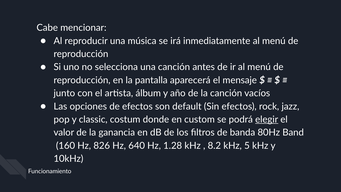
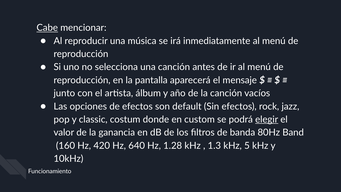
Cabe underline: none -> present (47, 28)
826: 826 -> 420 (102, 146)
8.2: 8.2 -> 1.3 (214, 146)
